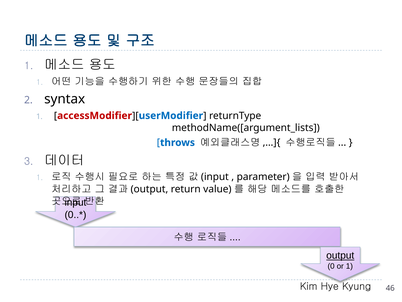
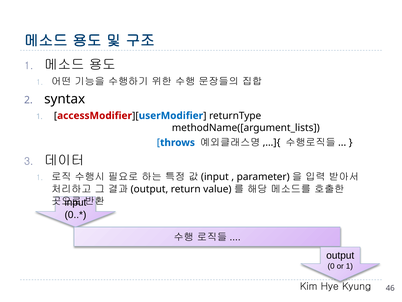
output underline: present -> none (340, 255)
